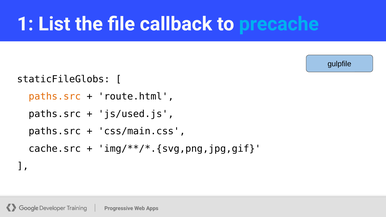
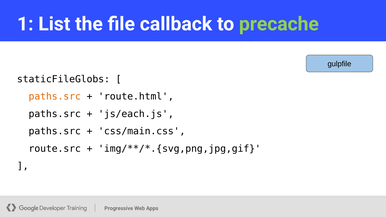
precache colour: light blue -> light green (279, 24)
js/used.js: js/used.js -> js/each.js (136, 114)
cache.src: cache.src -> route.src (55, 149)
